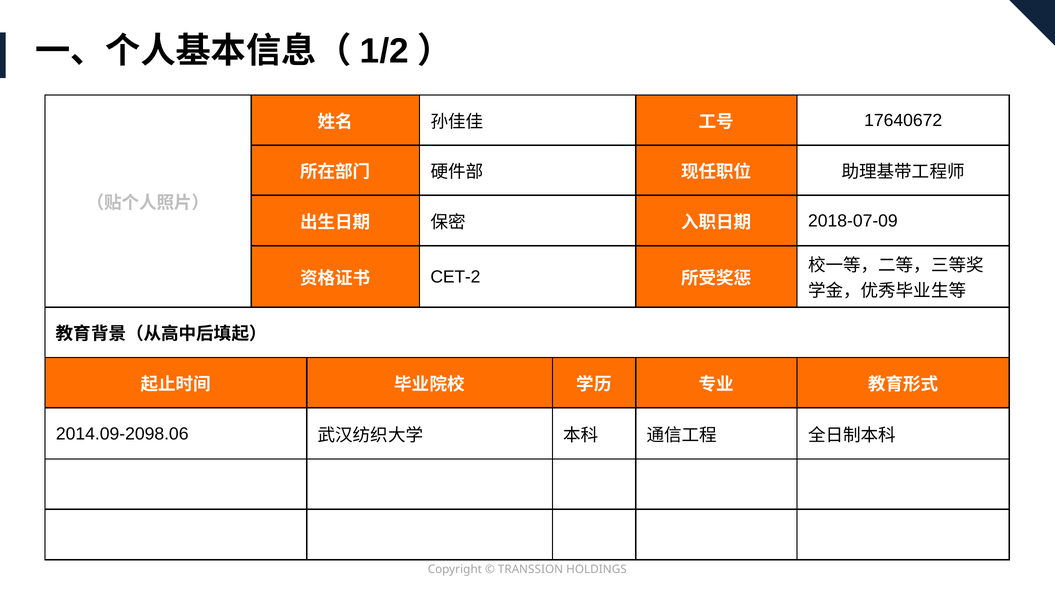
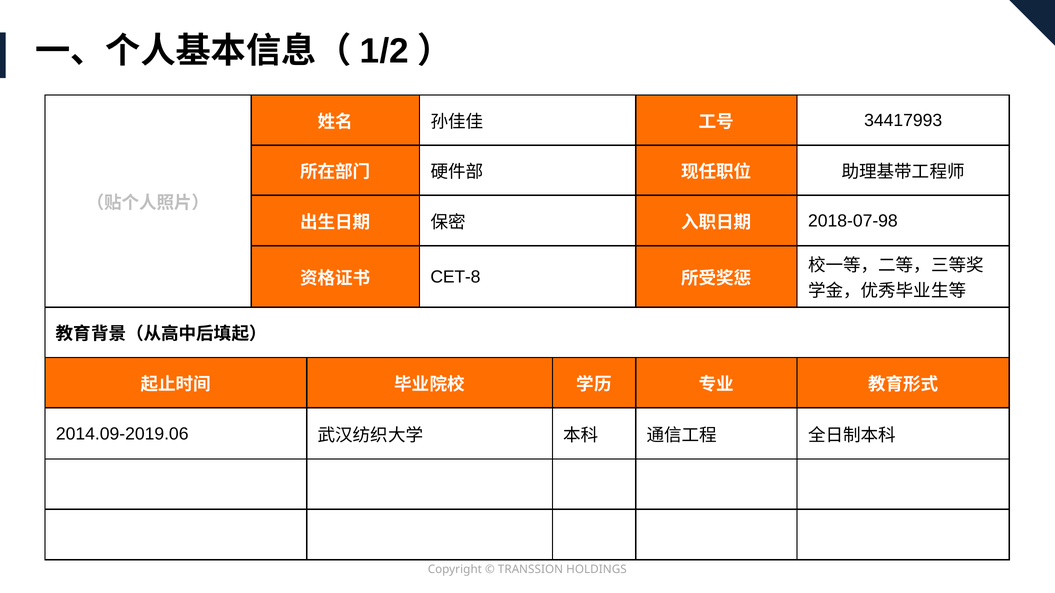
17640672: 17640672 -> 34417993 (903, 121)
2018-07-09: 2018-07-09 -> 2018-07-98 (853, 221)
CET-2: CET-2 -> CET-8 (455, 277)
2014.09-2098.06: 2014.09-2098.06 -> 2014.09-2019.06 (122, 434)
